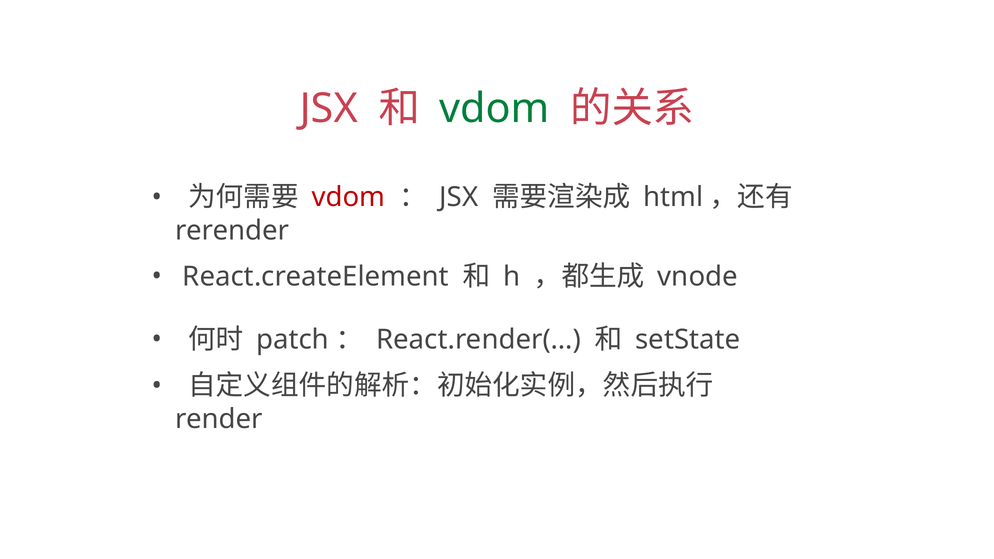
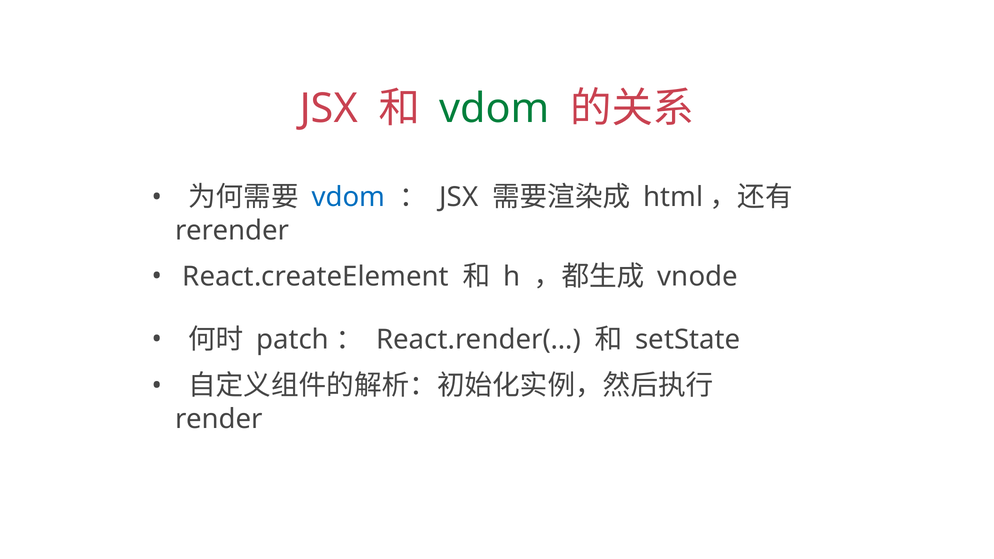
vdom colour: red -> blue (348, 197)
